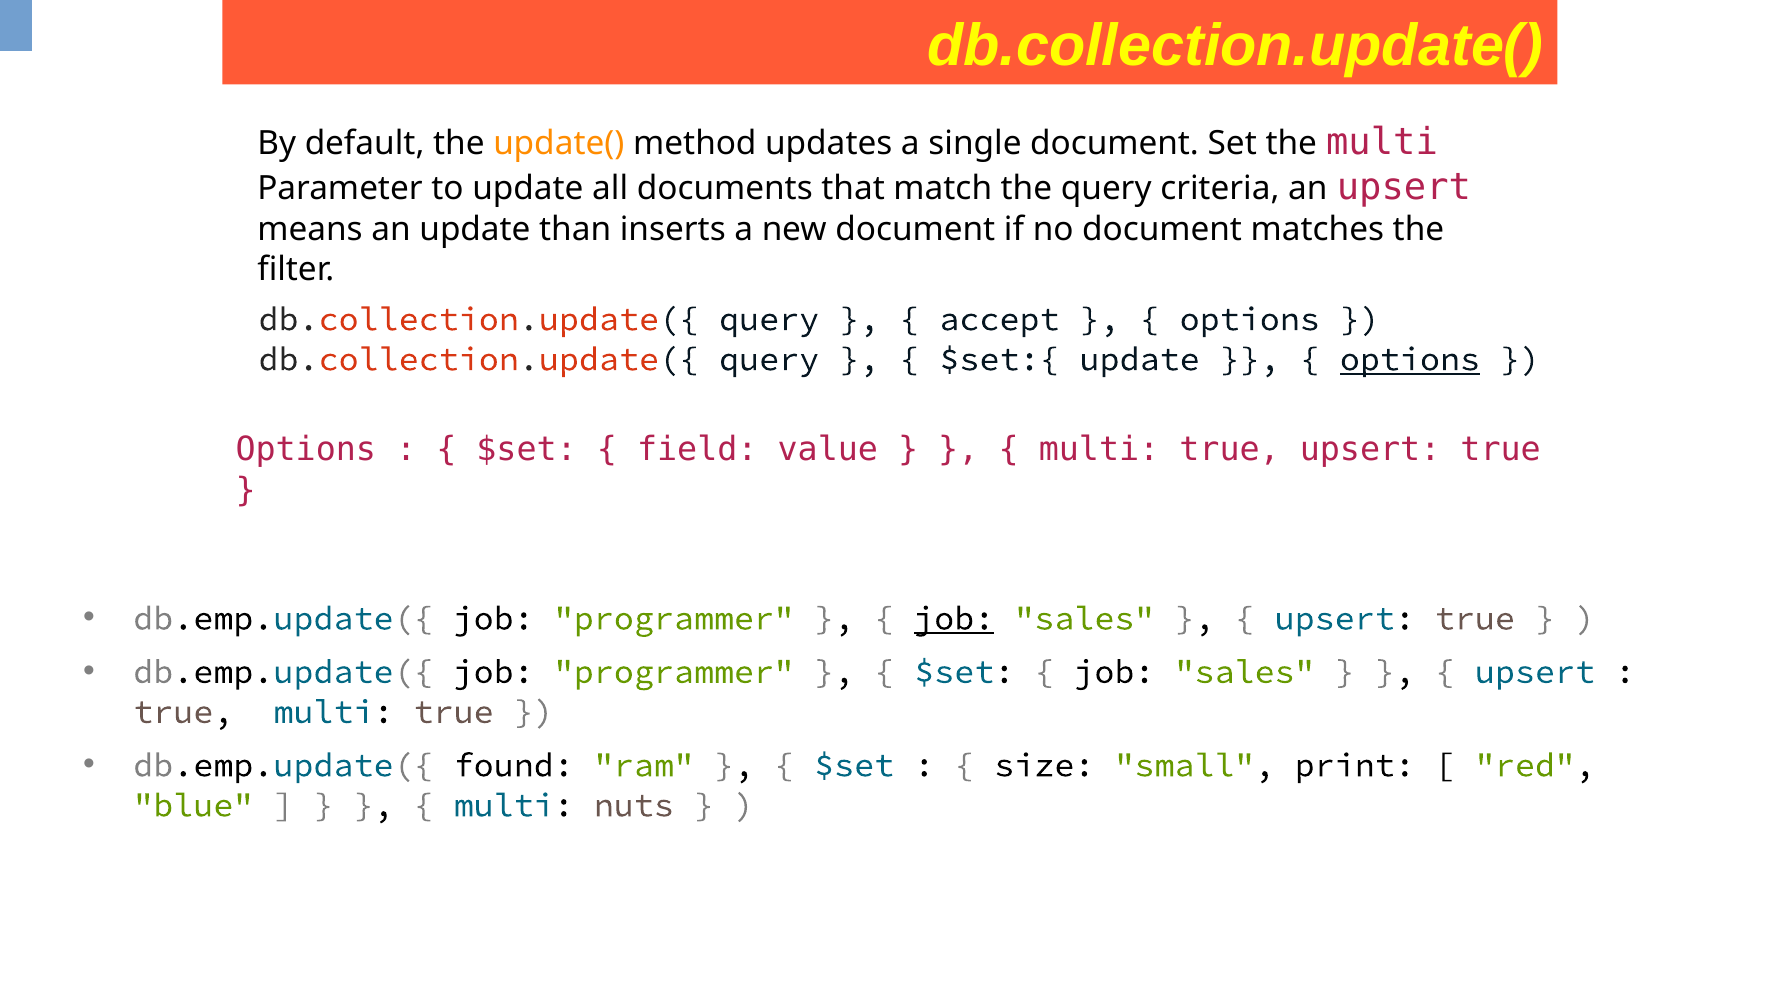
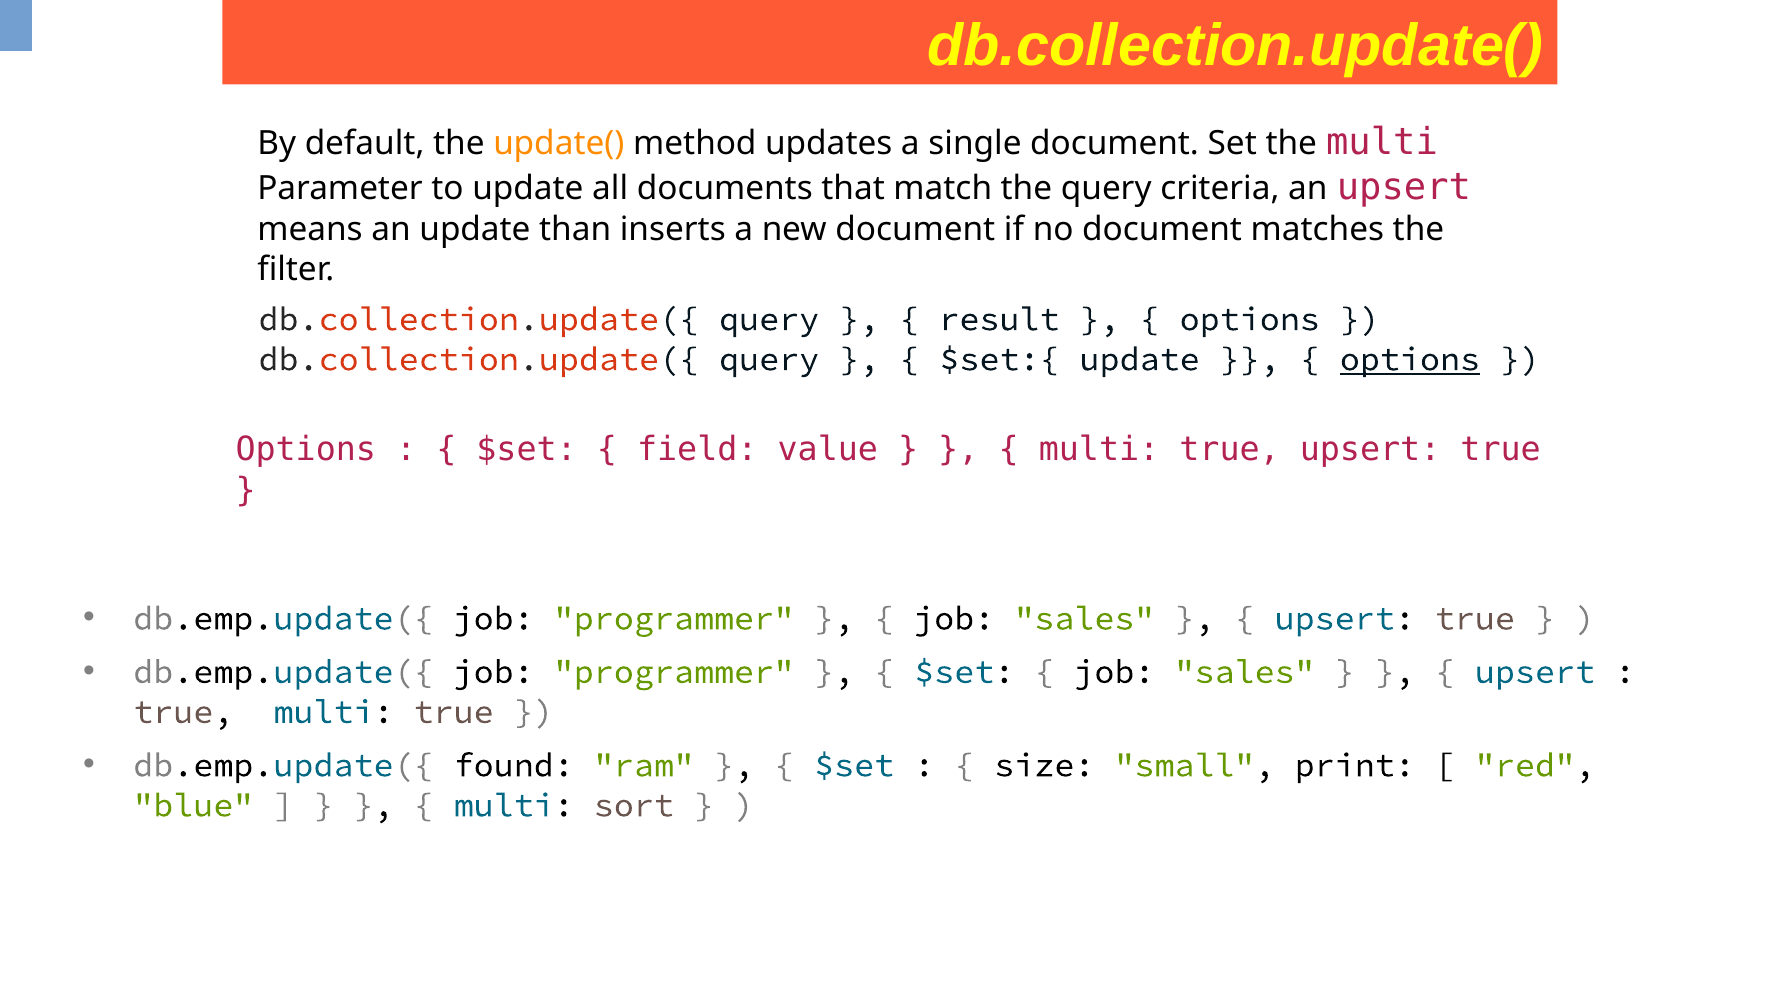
accept: accept -> result (999, 319)
job underline: present -> none (954, 619)
nuts: nuts -> sort (634, 805)
